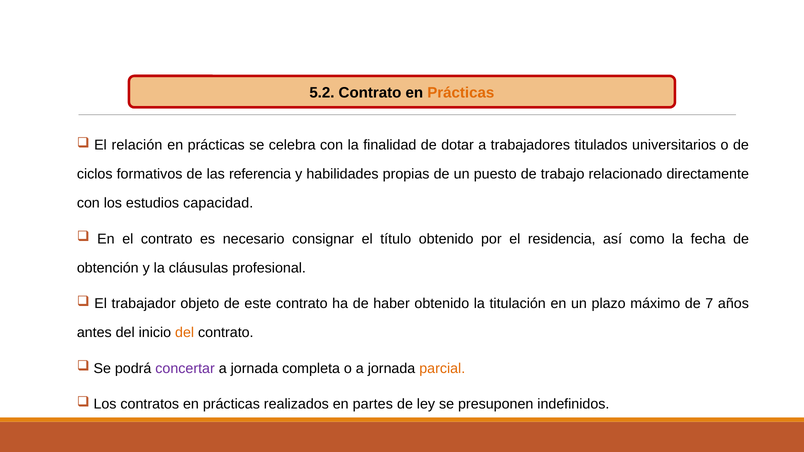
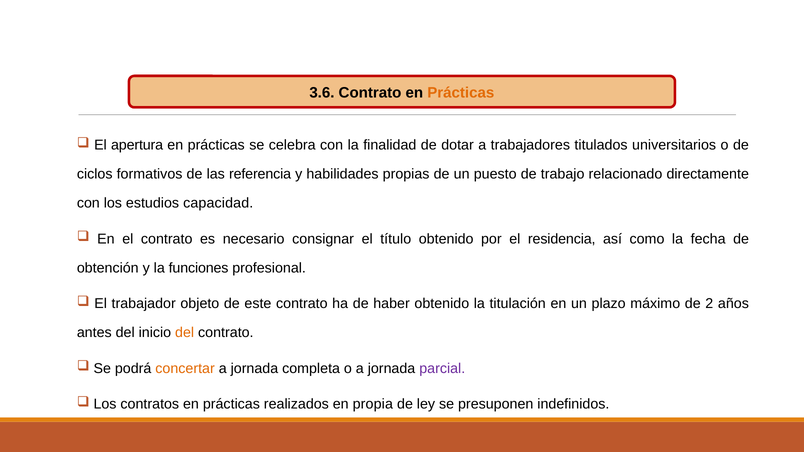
5.2: 5.2 -> 3.6 (322, 93)
relación: relación -> apertura (137, 145)
cláusulas: cláusulas -> funciones (199, 268)
7: 7 -> 2 (709, 304)
concertar colour: purple -> orange (185, 369)
parcial colour: orange -> purple (442, 369)
partes: partes -> propia (373, 404)
